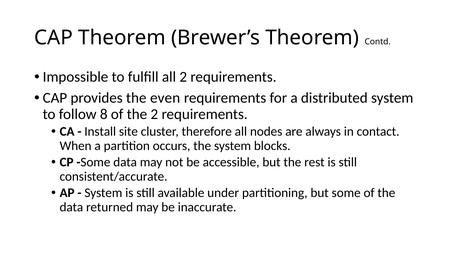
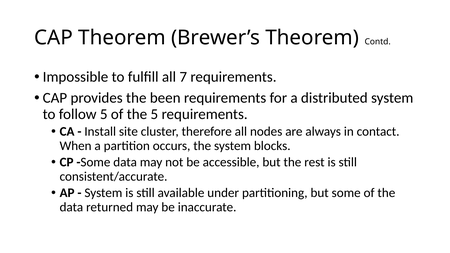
all 2: 2 -> 7 (183, 77)
even: even -> been (165, 98)
follow 8: 8 -> 5 (104, 114)
the 2: 2 -> 5 (154, 114)
